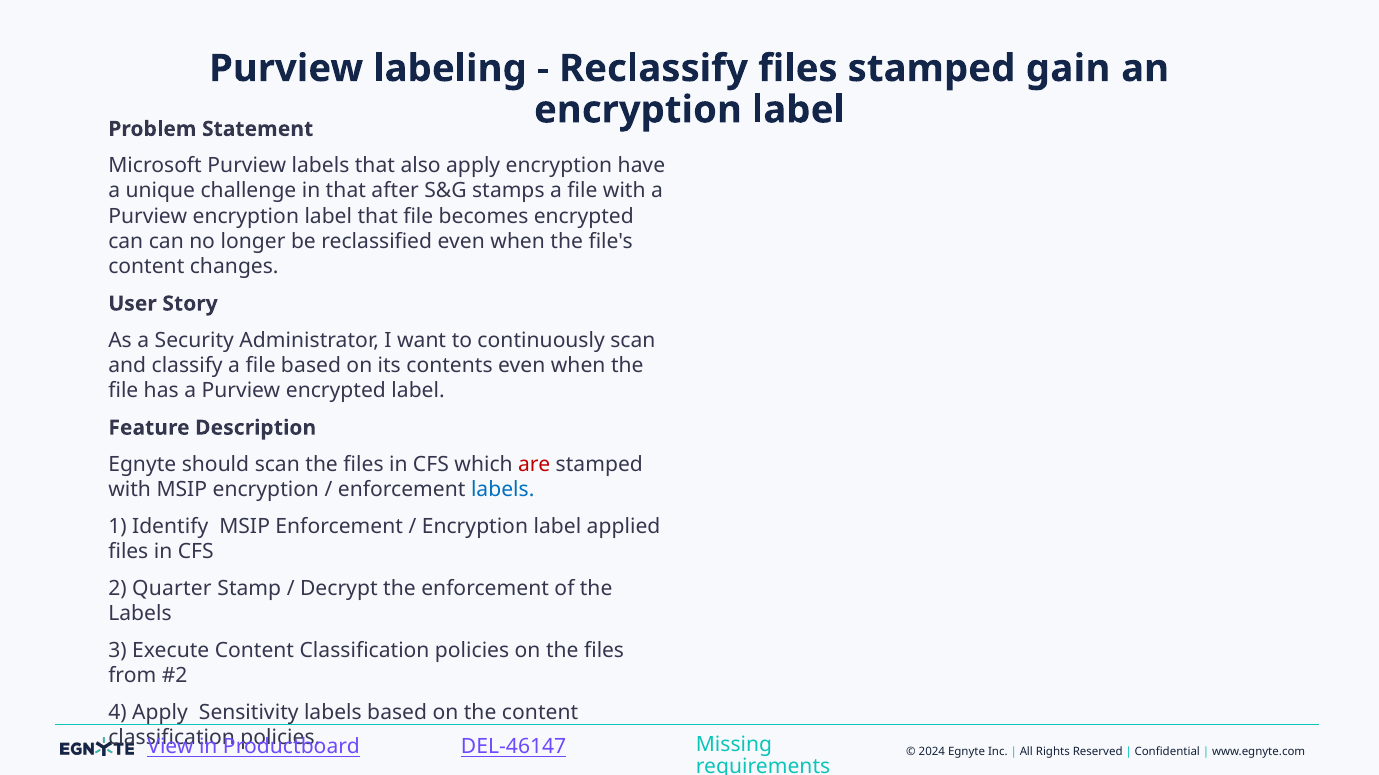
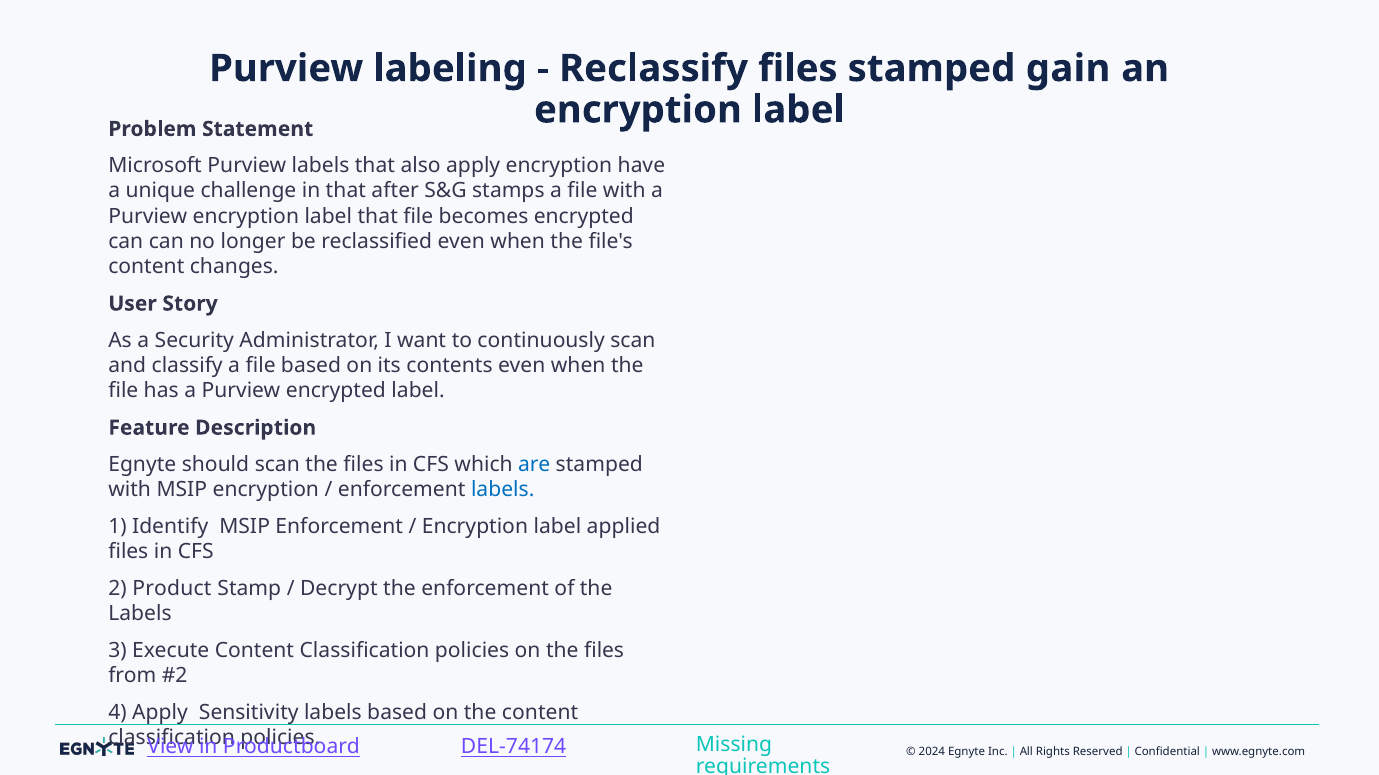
are colour: red -> blue (534, 465)
Quarter: Quarter -> Product (172, 589)
DEL-46147: DEL-46147 -> DEL-74174 (514, 747)
